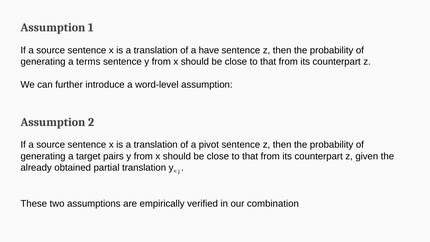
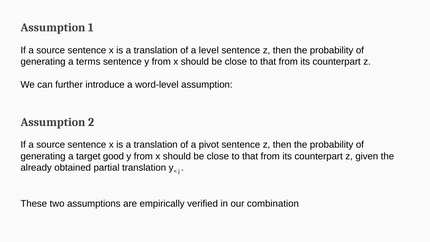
have: have -> level (209, 50)
pairs: pairs -> good (113, 156)
